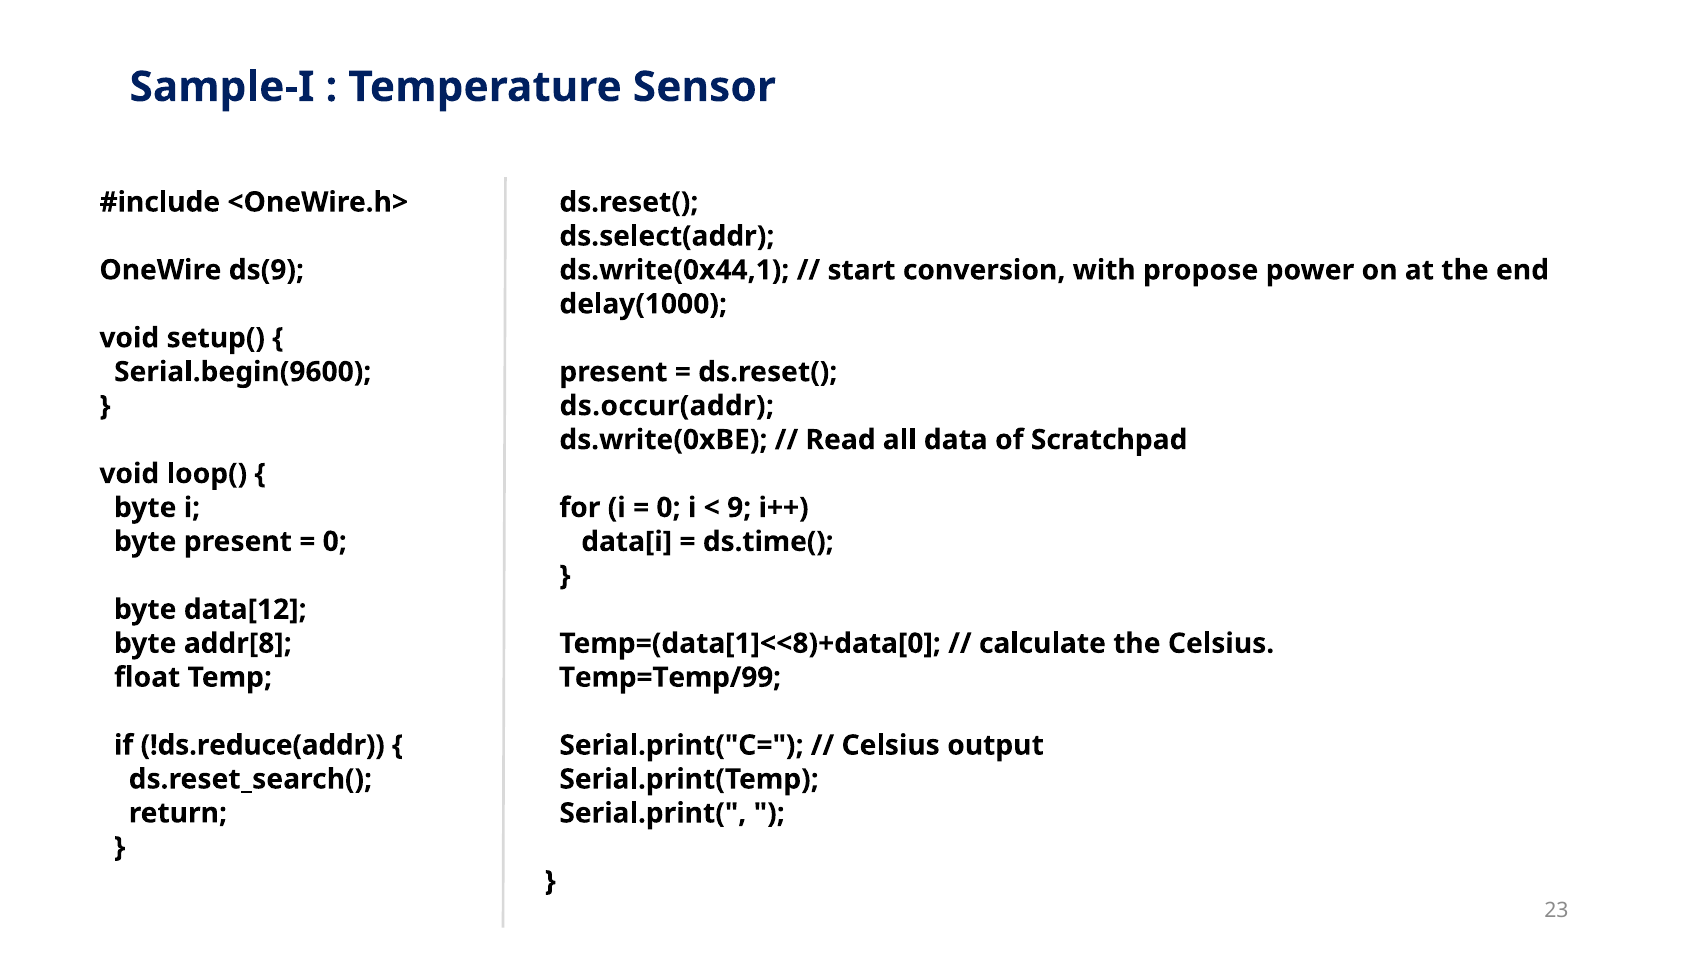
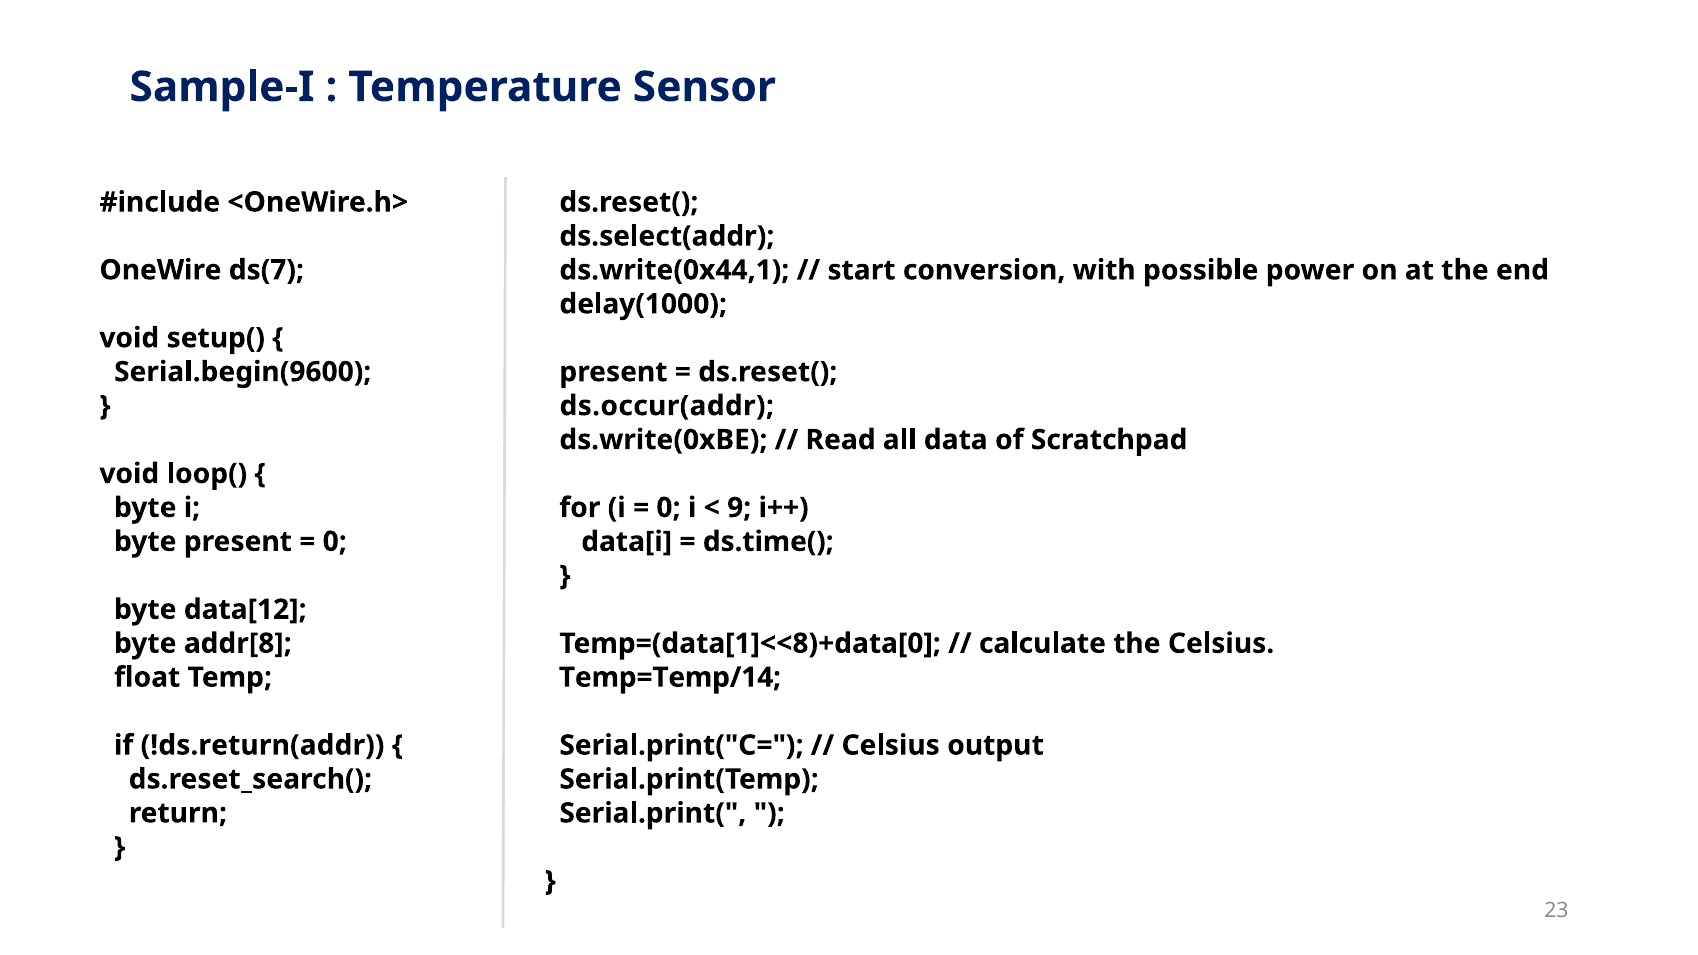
ds(9: ds(9 -> ds(7 (266, 270)
propose: propose -> possible (1201, 270)
Temp=Temp/99: Temp=Temp/99 -> Temp=Temp/14 (670, 677)
!ds.reduce(addr: !ds.reduce(addr -> !ds.return(addr (262, 745)
